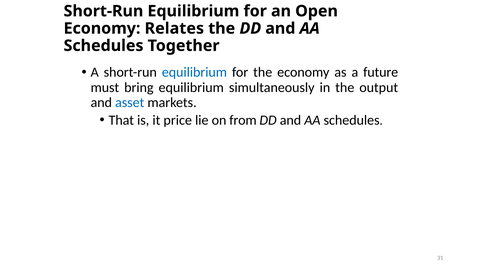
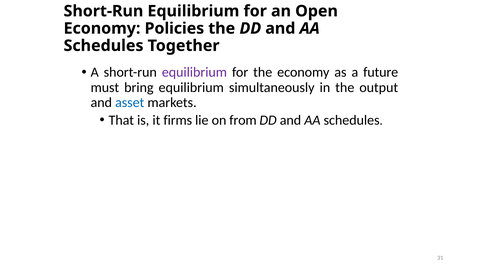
Relates: Relates -> Policies (174, 28)
equilibrium colour: blue -> purple (194, 72)
price: price -> firms (178, 120)
